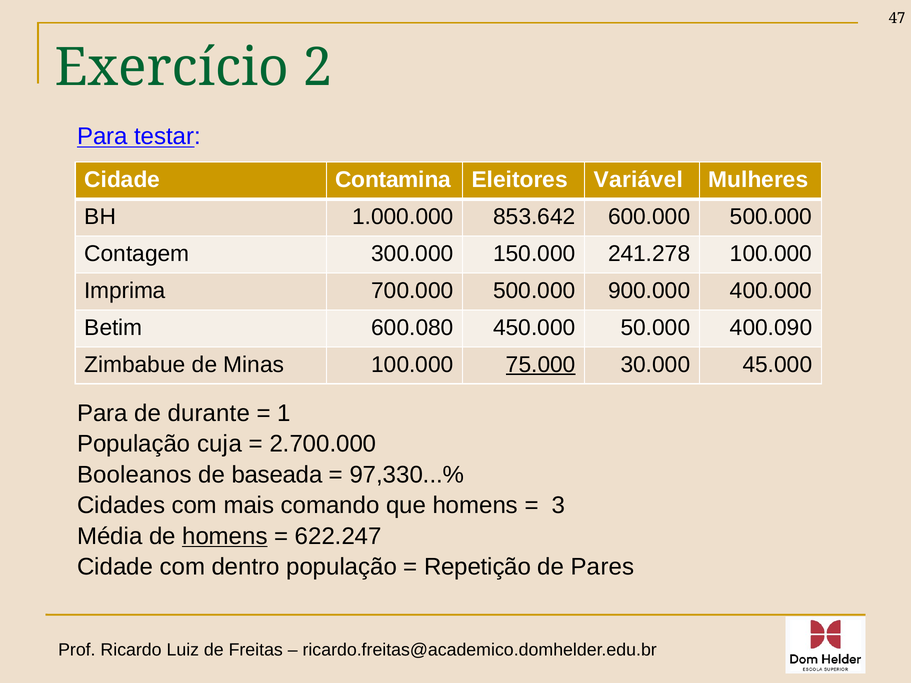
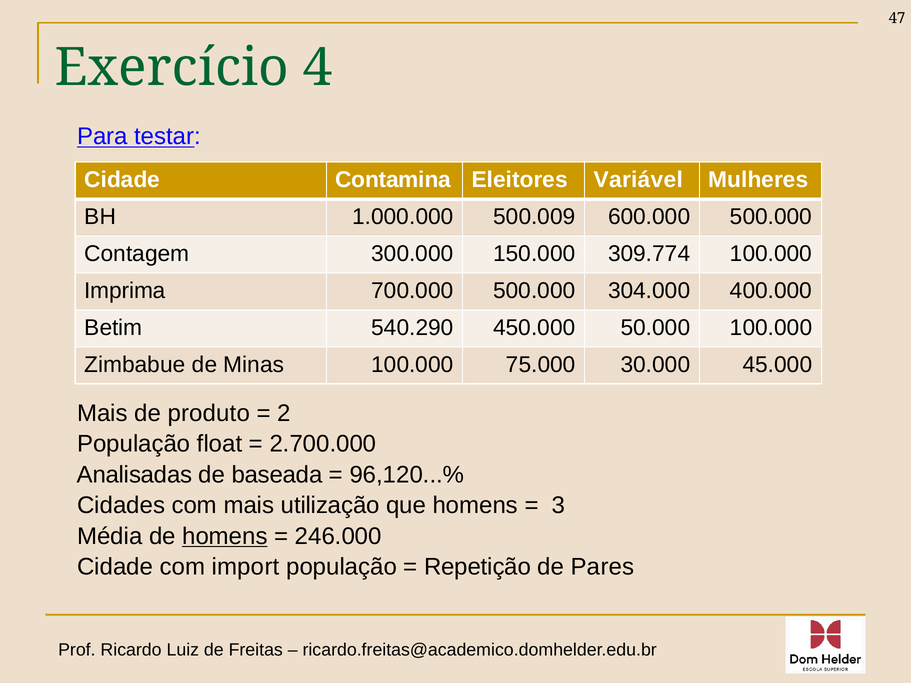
2: 2 -> 4 (318, 68)
853.642: 853.642 -> 500.009 (534, 217)
241.278: 241.278 -> 309.774 (649, 254)
900.000: 900.000 -> 304.000 (649, 291)
600.080: 600.080 -> 540.290 (412, 328)
50.000 400.090: 400.090 -> 100.000 (771, 328)
75.000 underline: present -> none (541, 365)
Para: Para -> Mais (102, 413)
durante: durante -> produto (209, 413)
1: 1 -> 2 (284, 413)
cuja: cuja -> float (220, 444)
Booleanos: Booleanos -> Analisadas (135, 475)
97,330...%: 97,330...% -> 96,120...% (407, 475)
comando: comando -> utilização (330, 506)
622.247: 622.247 -> 246.000 (338, 536)
dentro: dentro -> import (245, 567)
